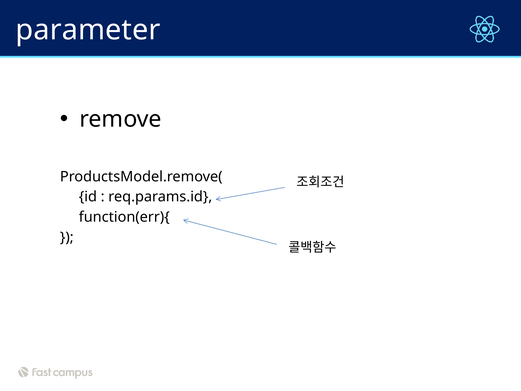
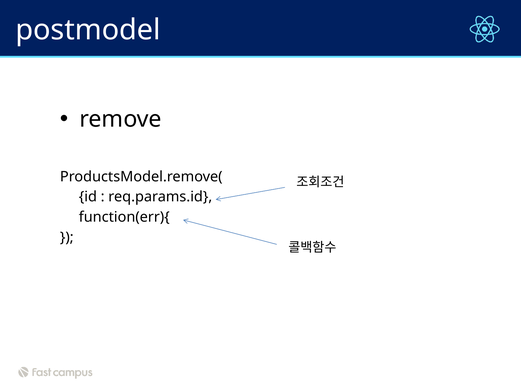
parameter: parameter -> postmodel (88, 30)
